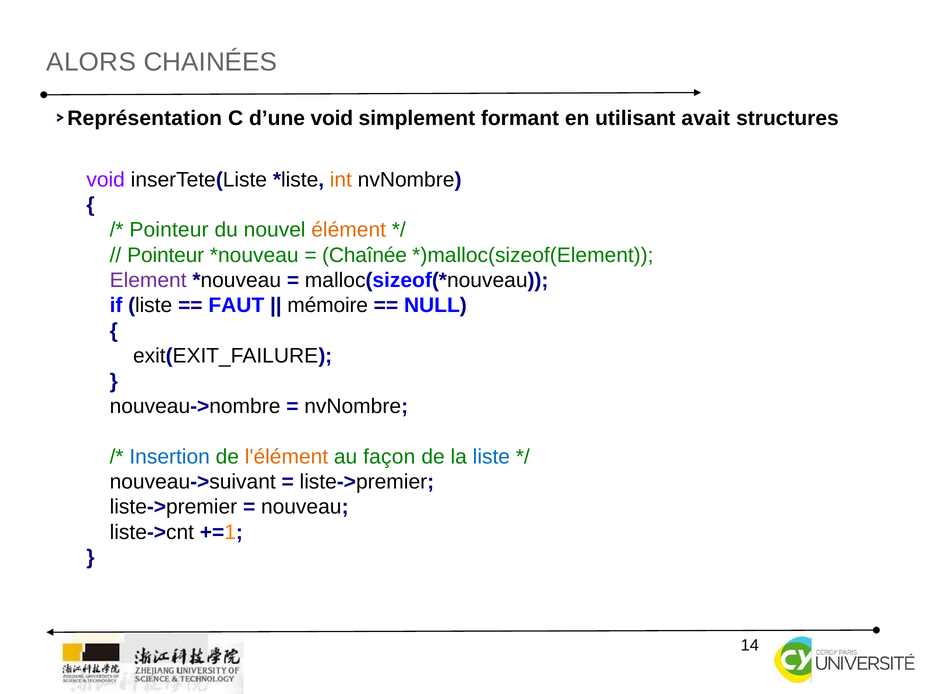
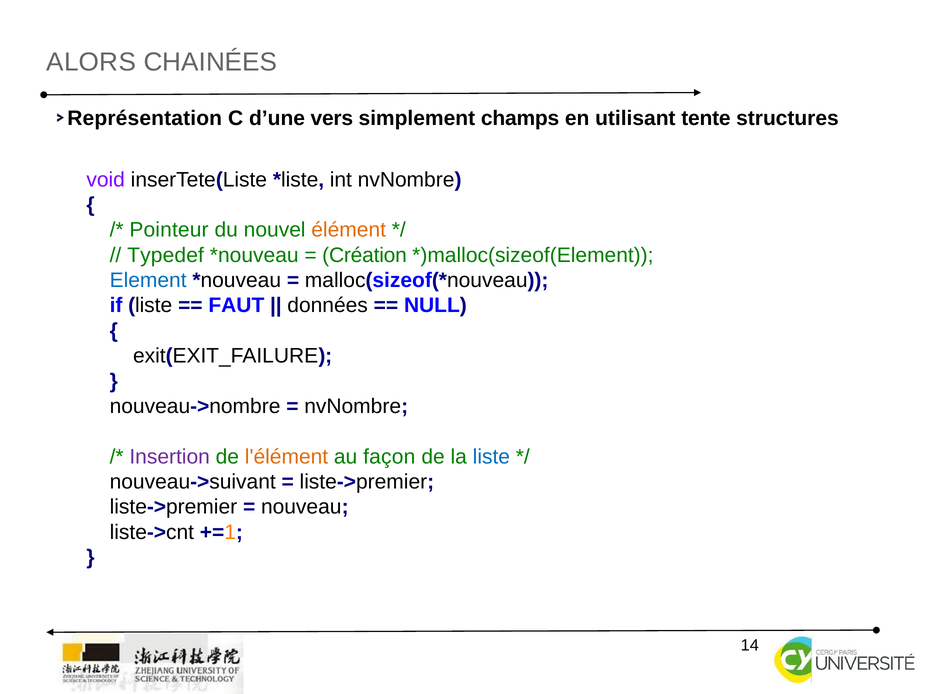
d’une void: void -> vers (332, 119)
formant: formant -> champs (520, 119)
avait: avait -> tente (706, 119)
int colour: orange -> black (341, 180)
Pointeur: Pointeur -> Typedef (166, 255)
Chaînée: Chaînée -> Création (365, 255)
Element colour: purple -> blue (148, 281)
mémoire: mémoire -> données (328, 306)
Insertion colour: blue -> purple (170, 457)
